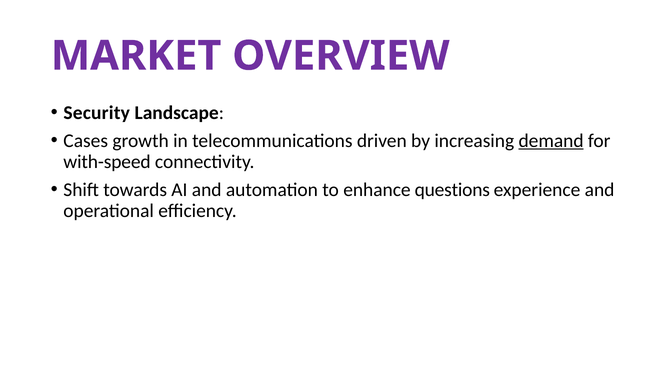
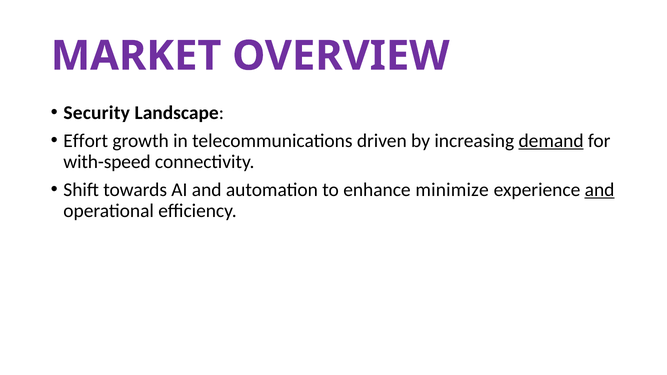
Cases: Cases -> Effort (86, 141)
questions: questions -> minimize (452, 190)
and underline: none -> present (600, 190)
